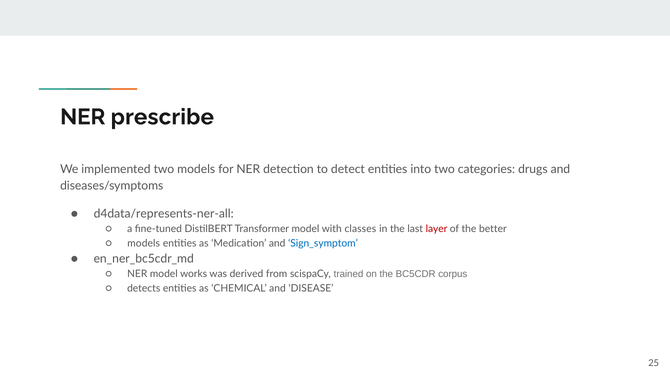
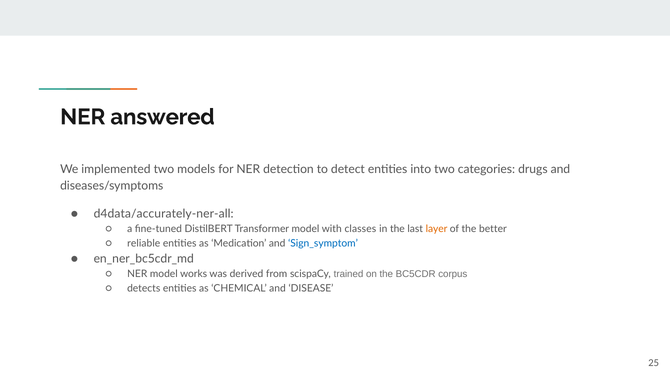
prescribe: prescribe -> answered (163, 117)
d4data/represents-ner-all: d4data/represents-ner-all -> d4data/accurately-ner-all (164, 214)
layer colour: red -> orange (437, 229)
models: models -> reliable (144, 243)
